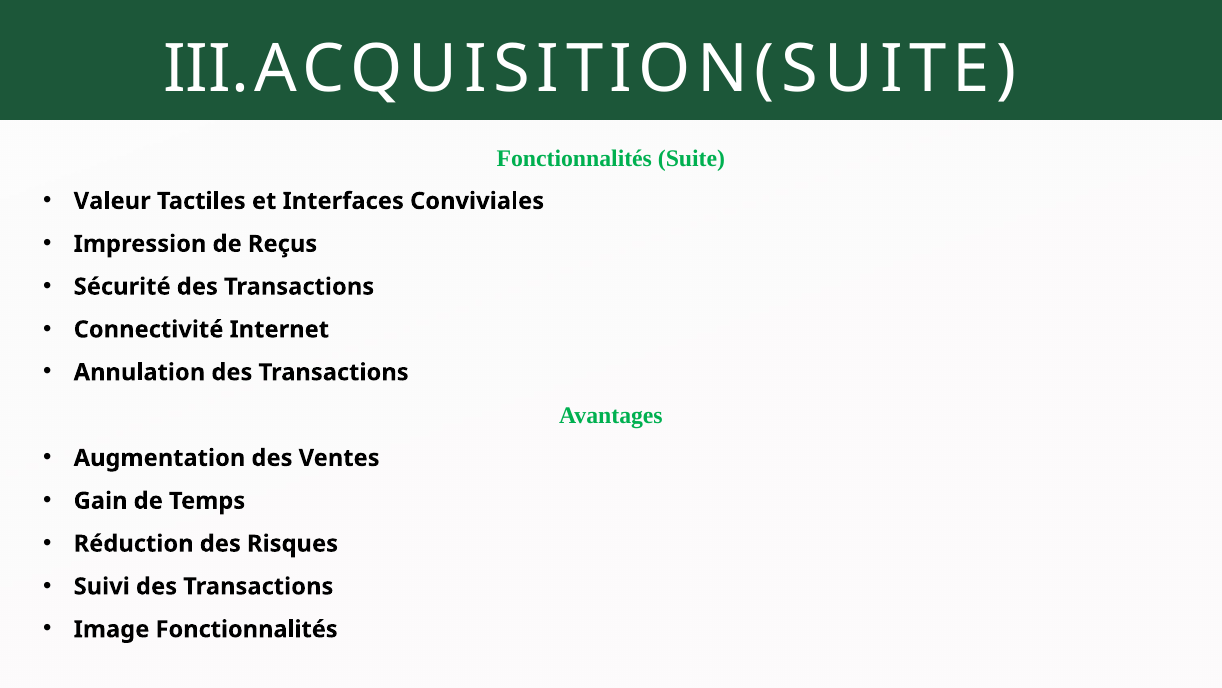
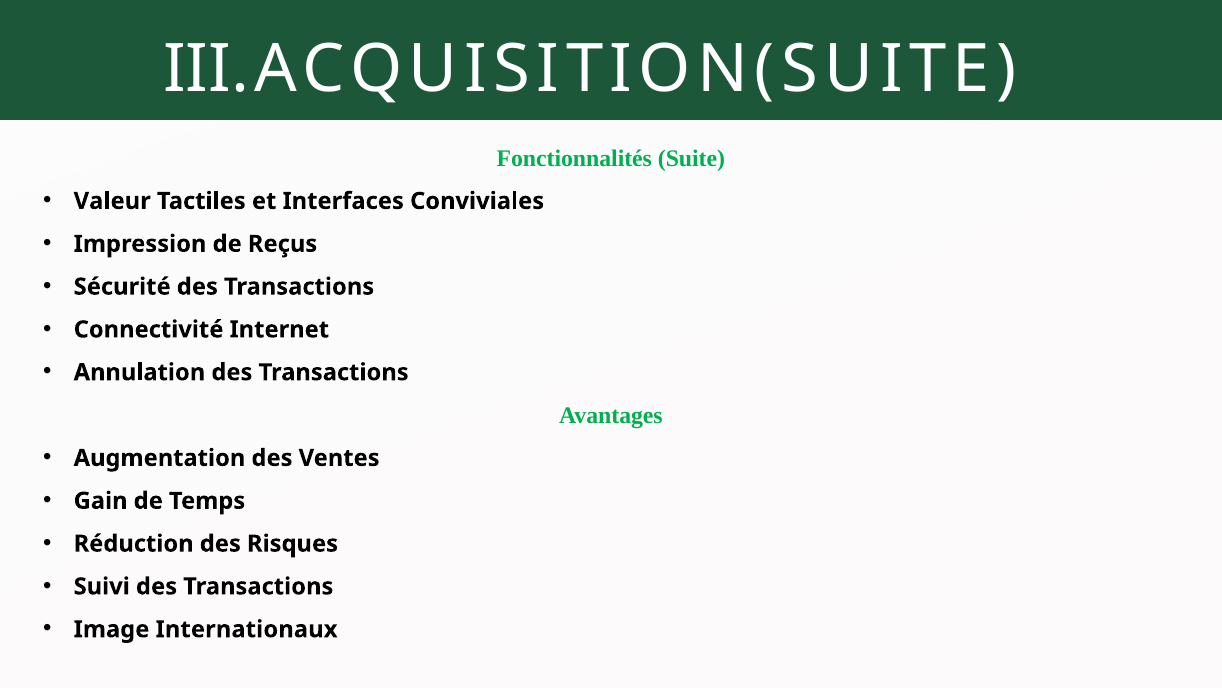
Image Fonctionnalités: Fonctionnalités -> Internationaux (246, 629)
